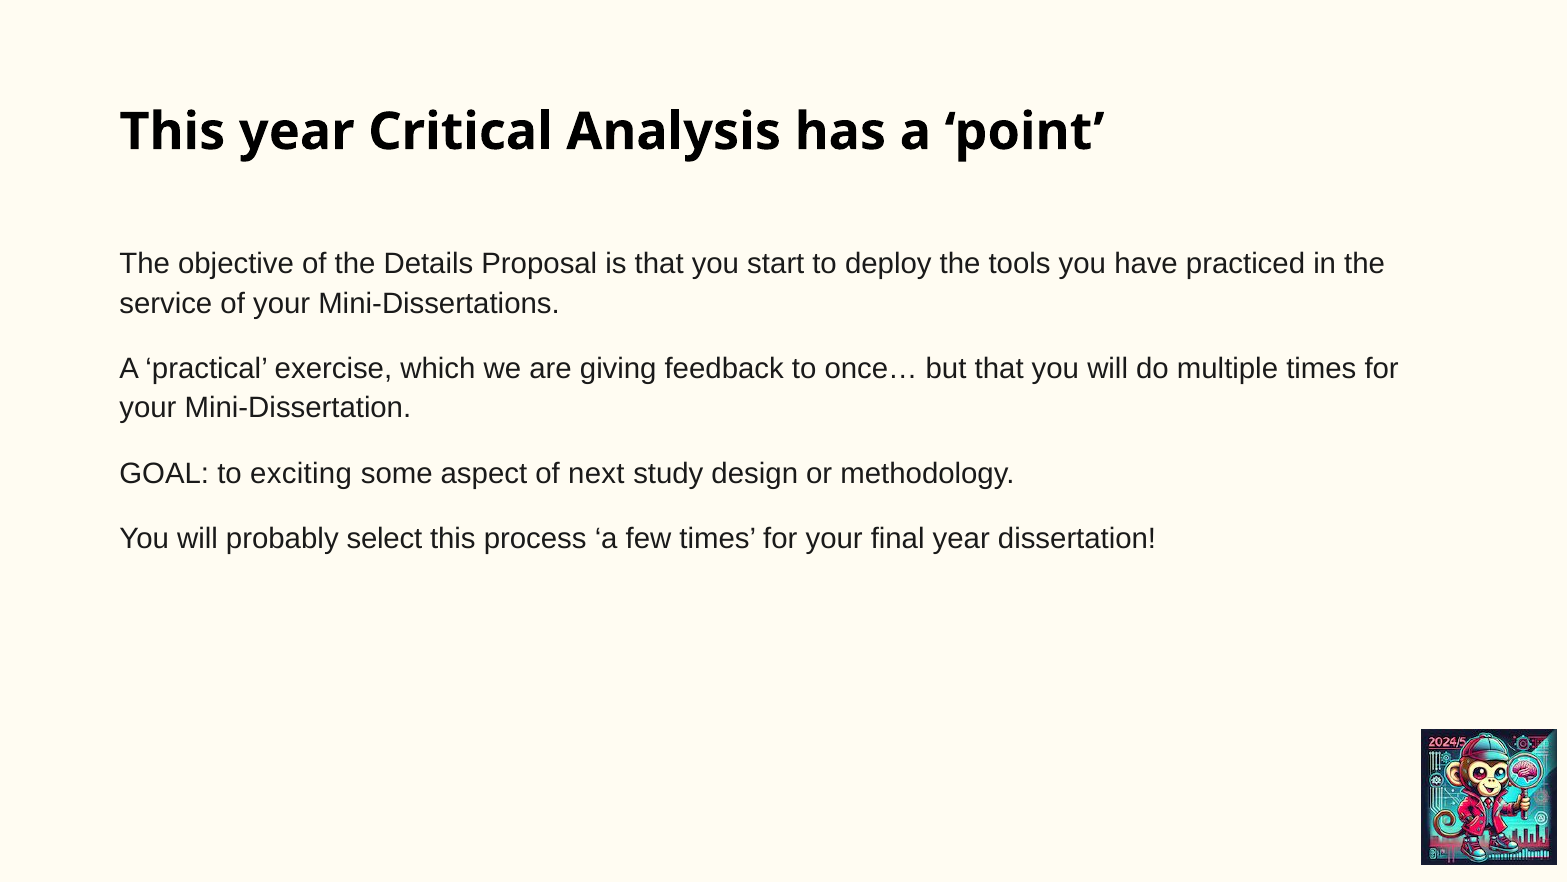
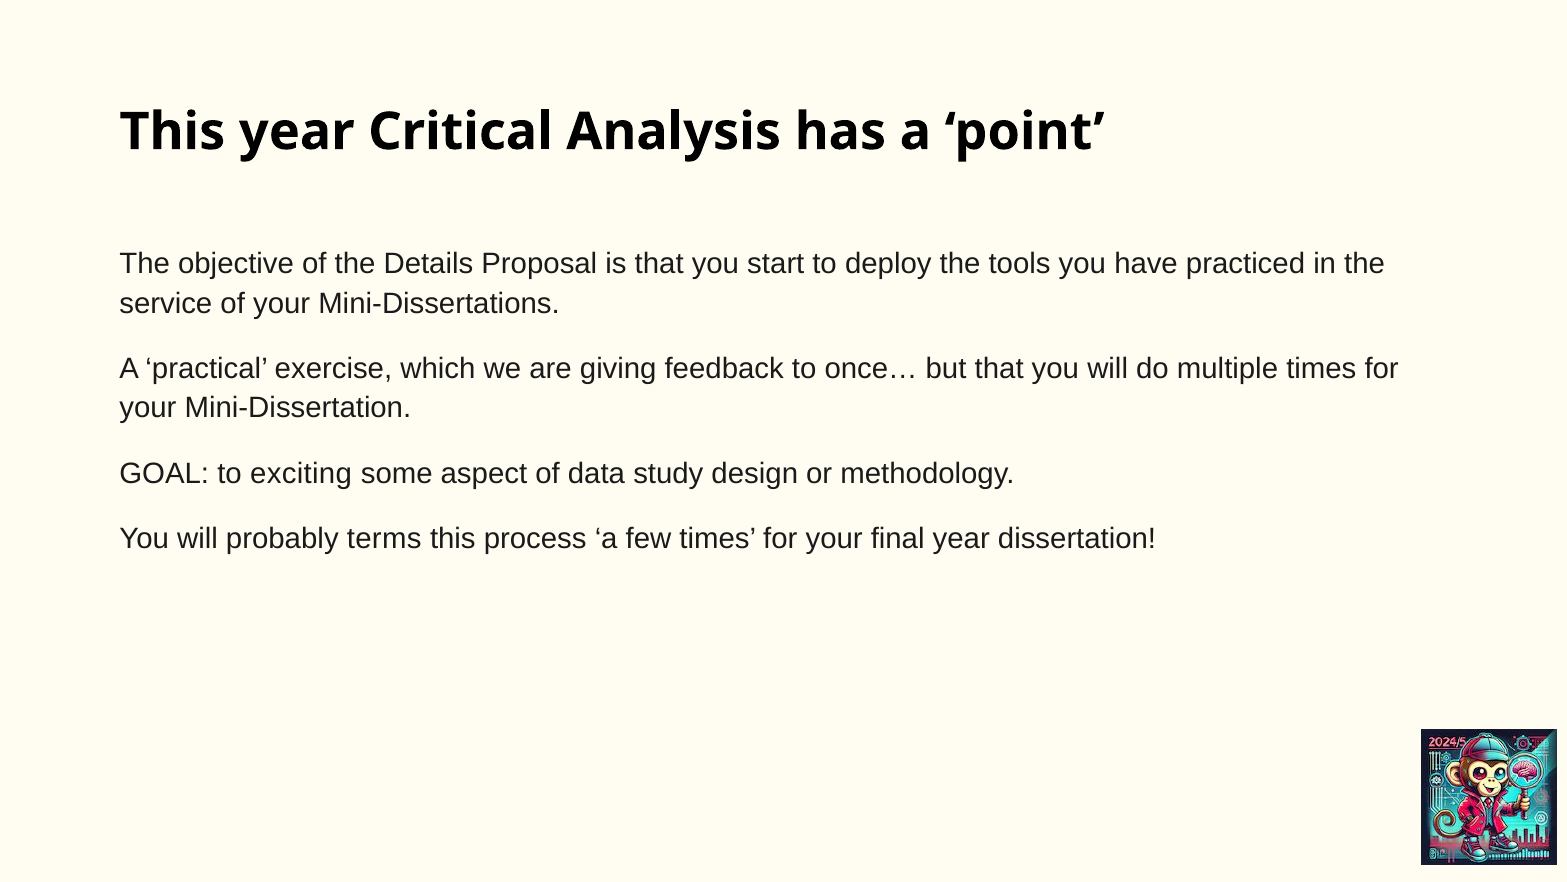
next: next -> data (596, 473)
select: select -> terms (384, 538)
